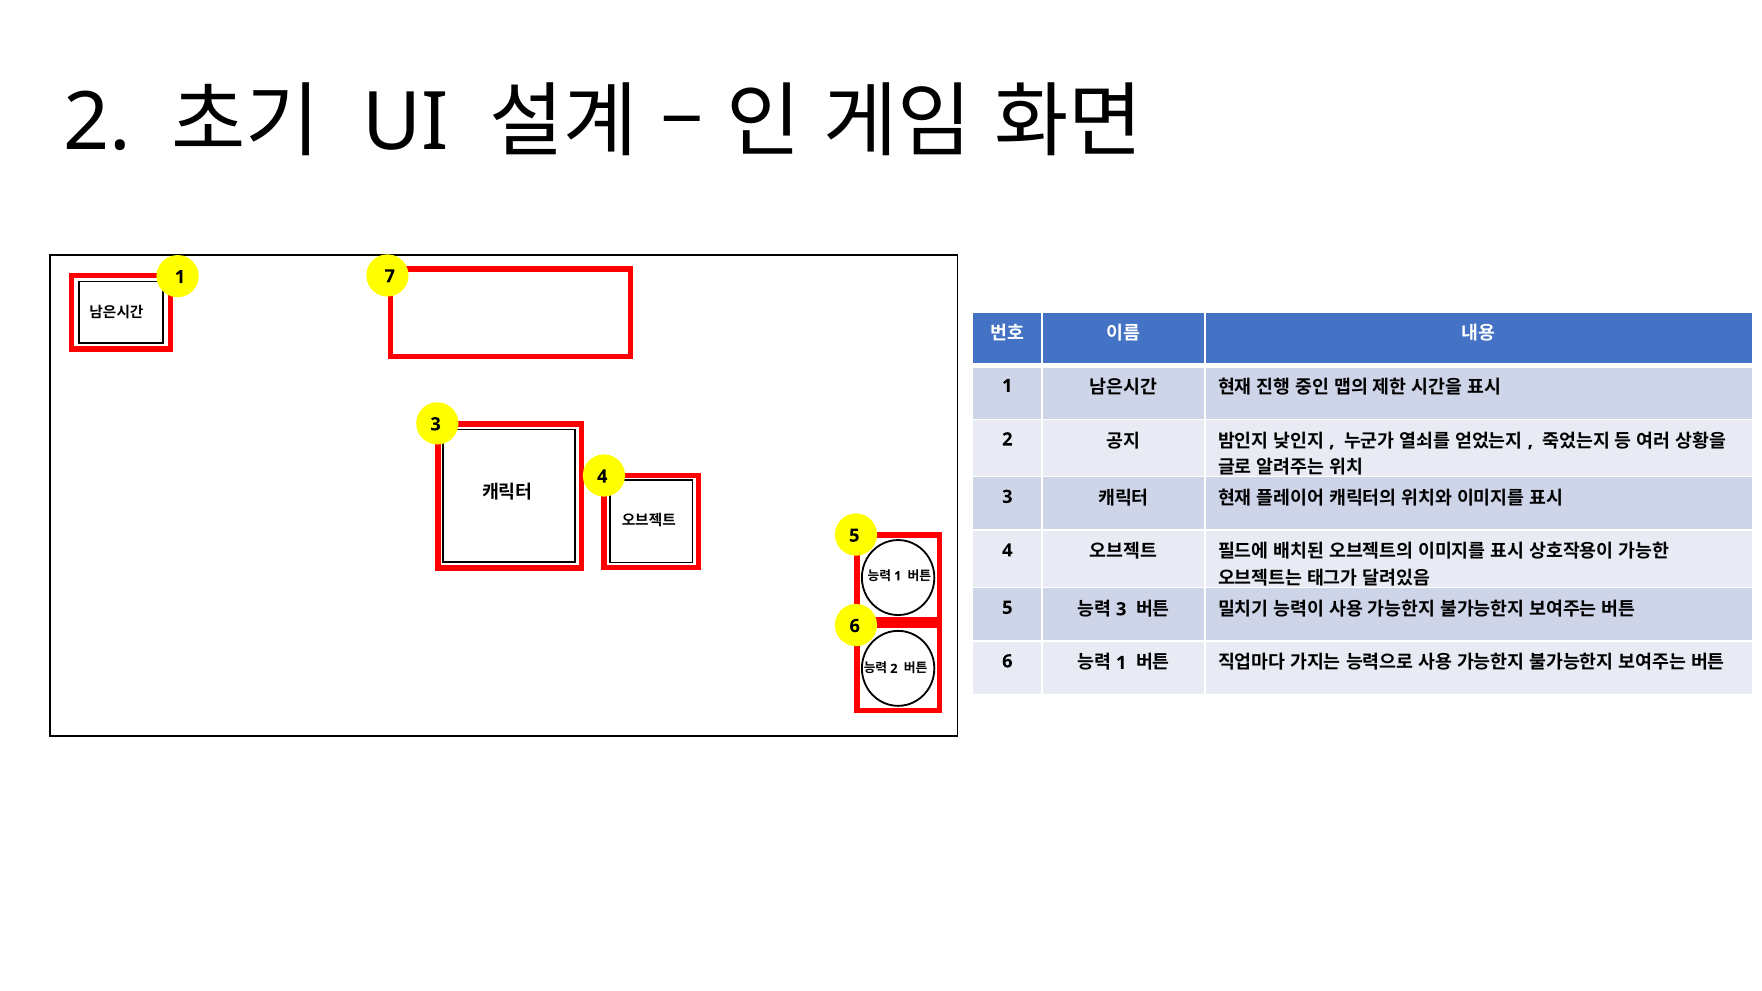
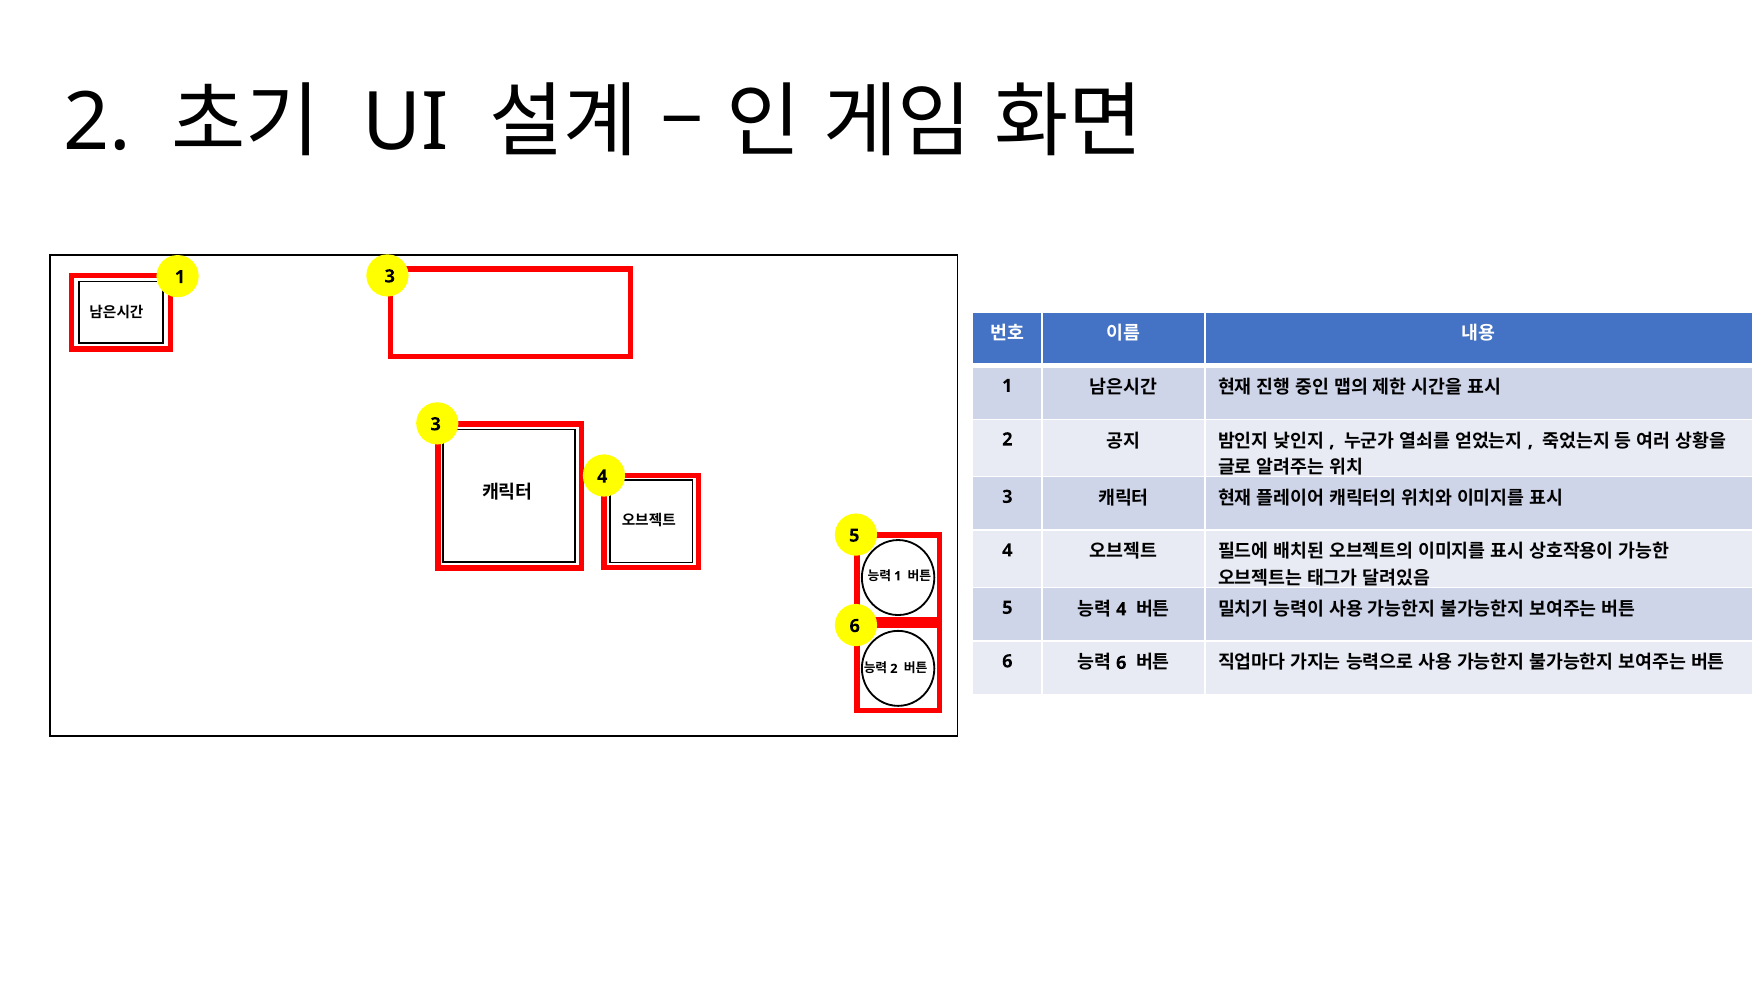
1 7: 7 -> 3 (390, 276)
3: 3 -> 4 (1121, 609)
1: 1 -> 6 (1121, 663)
